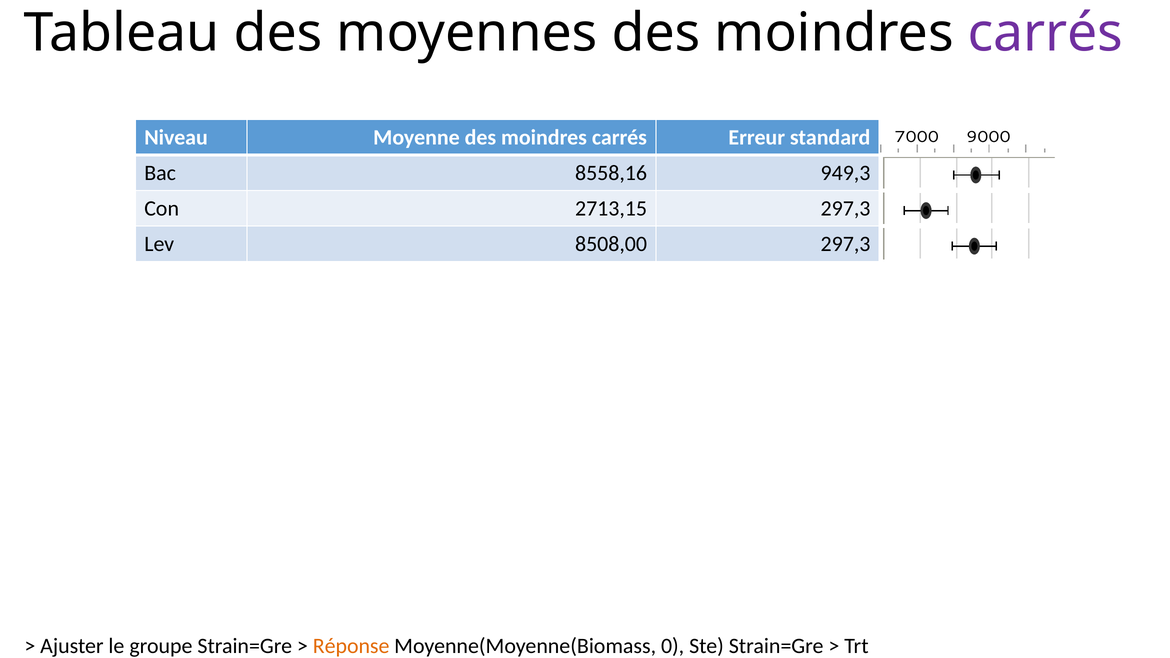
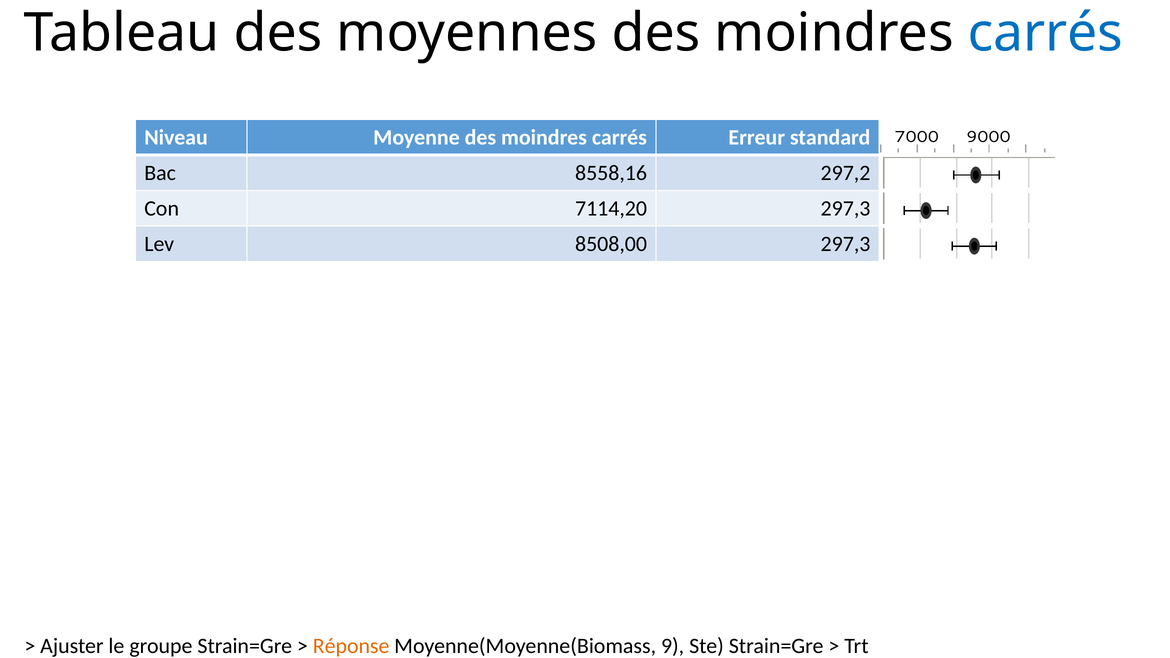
carrés colour: purple -> blue (1045, 33)
949,3: 949,3 -> 297,2 (846, 173)
2713,15: 2713,15 -> 7114,20 (611, 209)
0: 0 -> 9 (673, 646)
